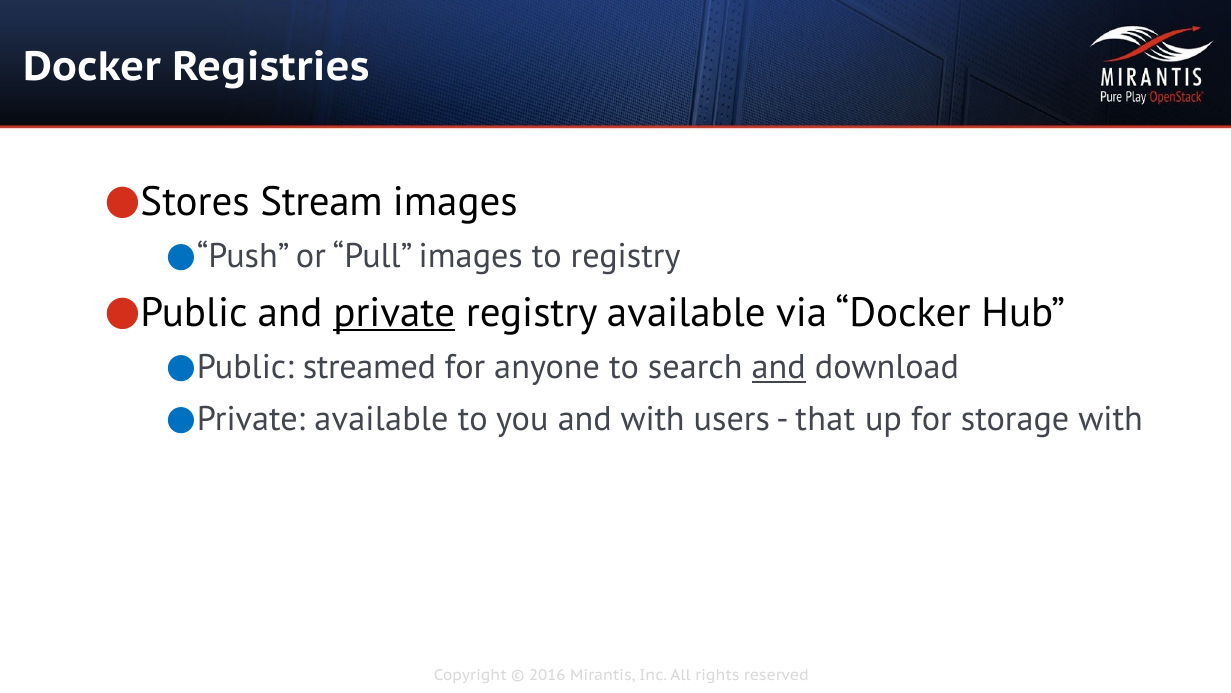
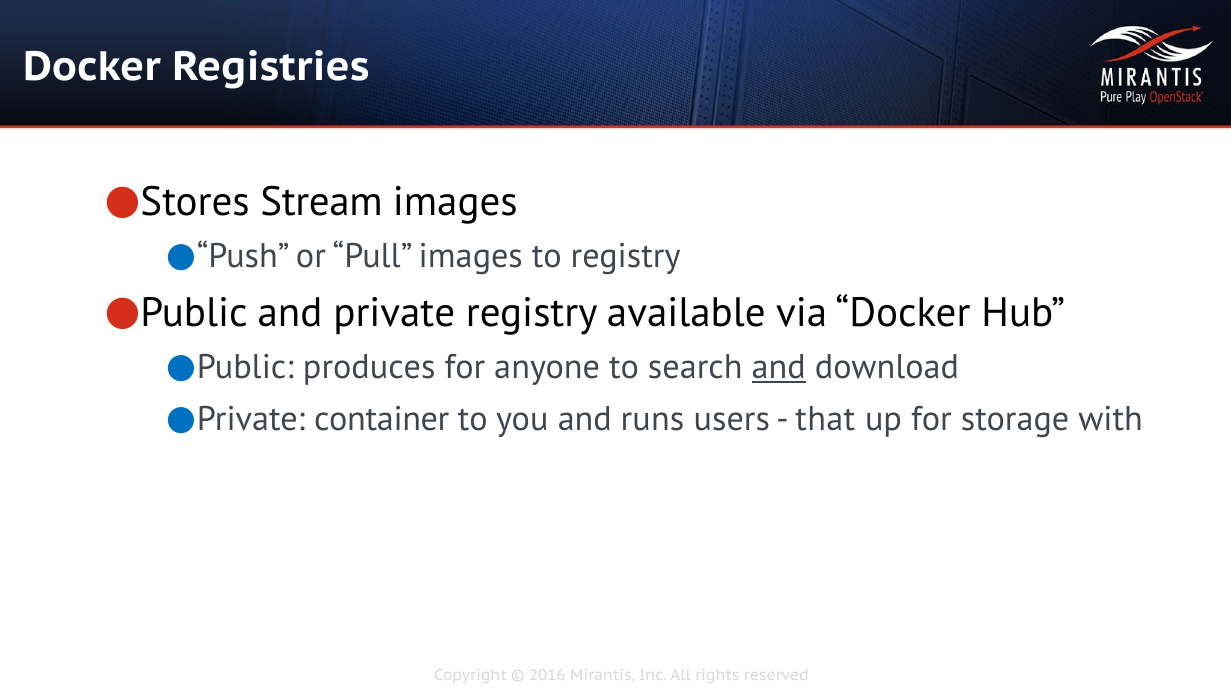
private underline: present -> none (394, 312)
streamed: streamed -> produces (369, 367)
available: available -> container (382, 418)
and with: with -> runs (652, 418)
